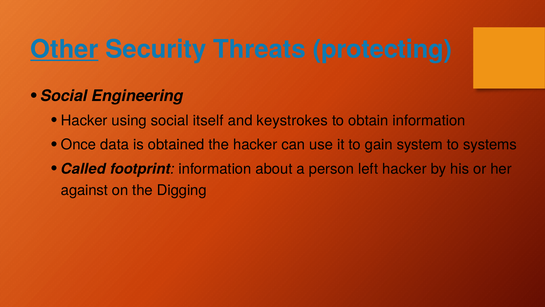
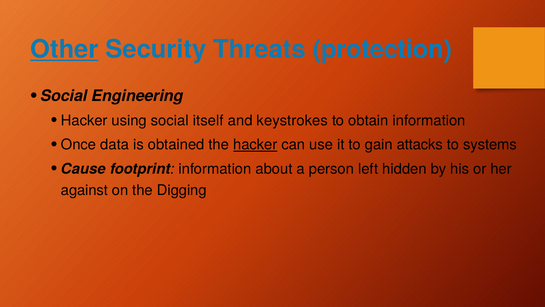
protecting: protecting -> protection (382, 49)
hacker underline: none -> present (255, 145)
system: system -> attacks (420, 145)
Called: Called -> Cause (83, 169)
left hacker: hacker -> hidden (404, 169)
